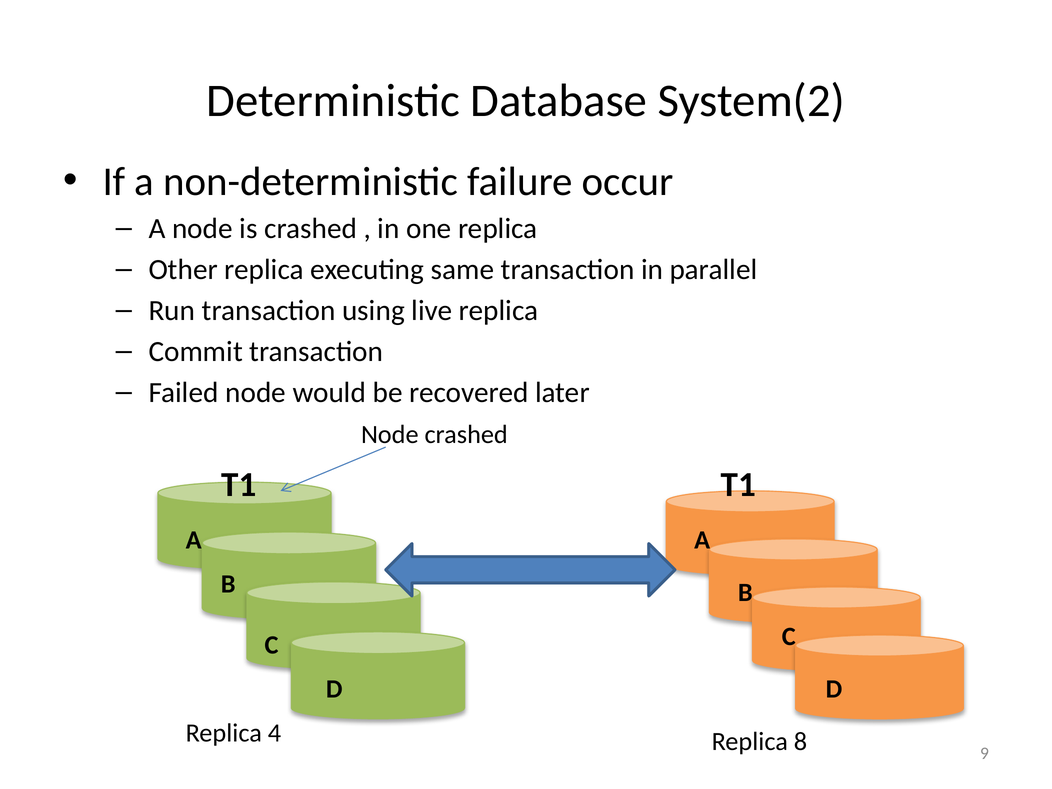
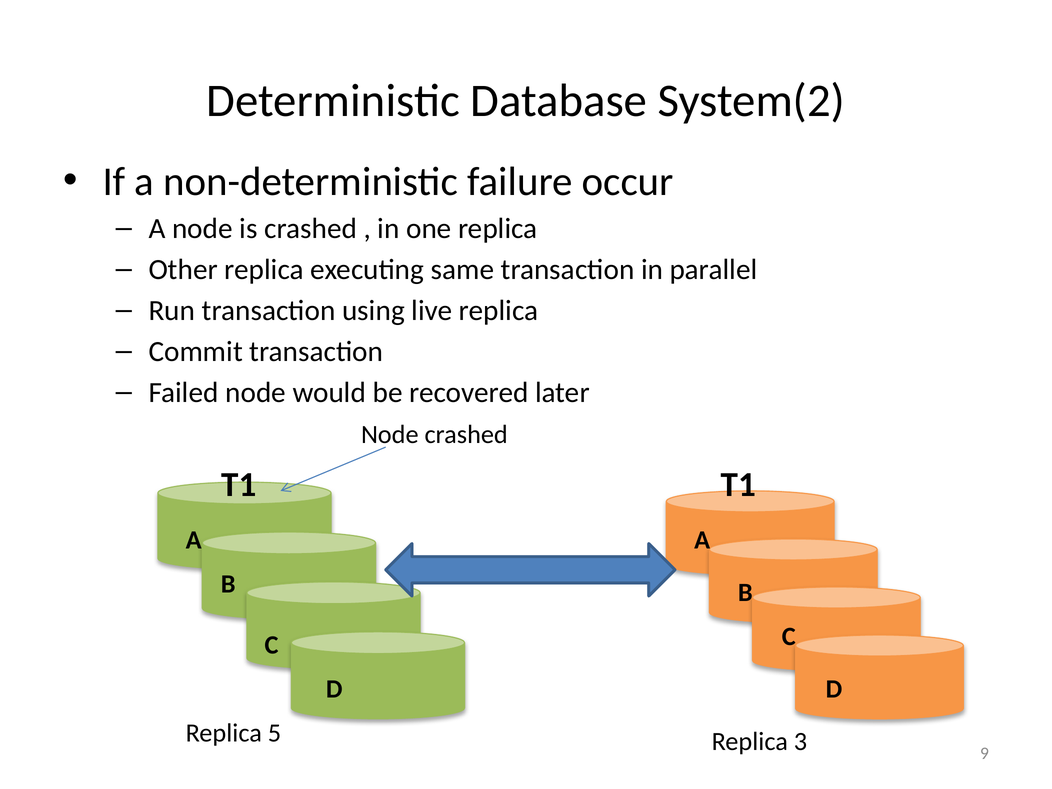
4: 4 -> 5 (274, 733)
8: 8 -> 3 (800, 742)
